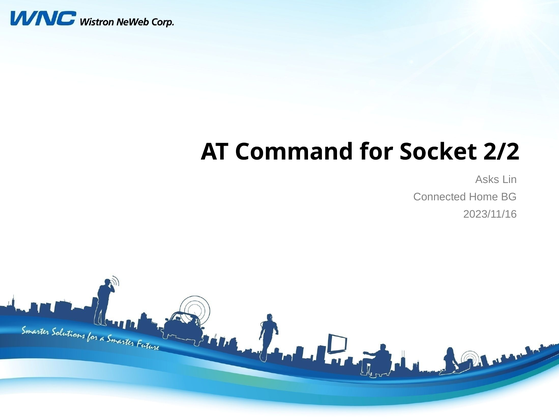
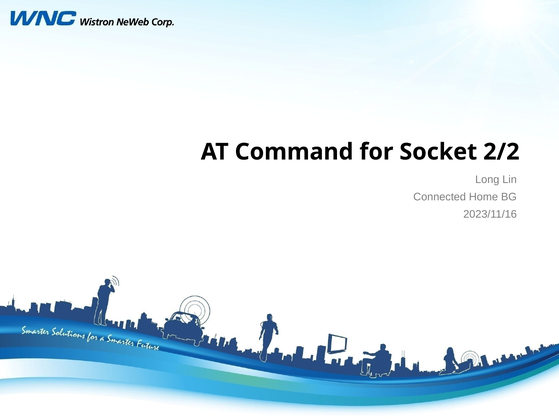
Asks: Asks -> Long (487, 180)
